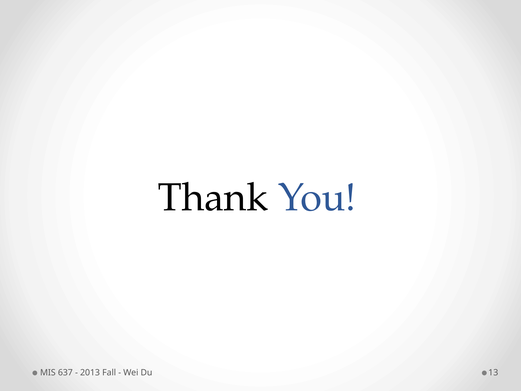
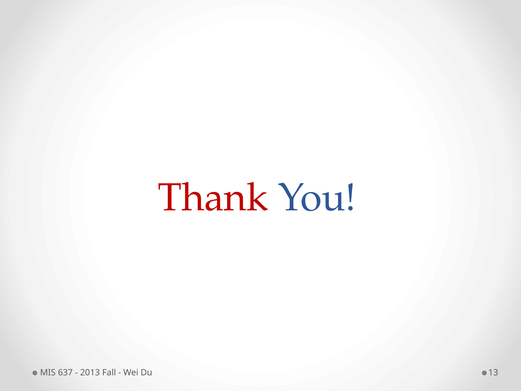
Thank colour: black -> red (213, 198)
